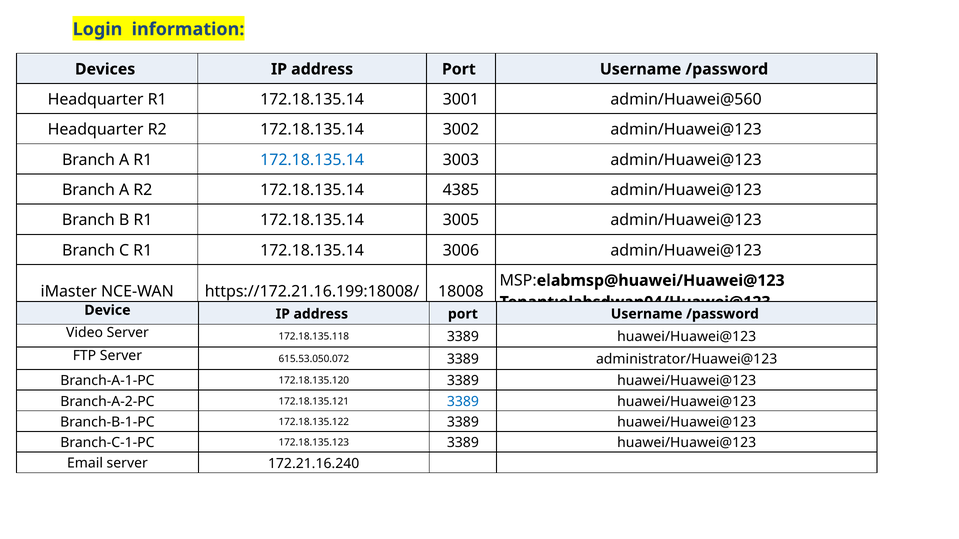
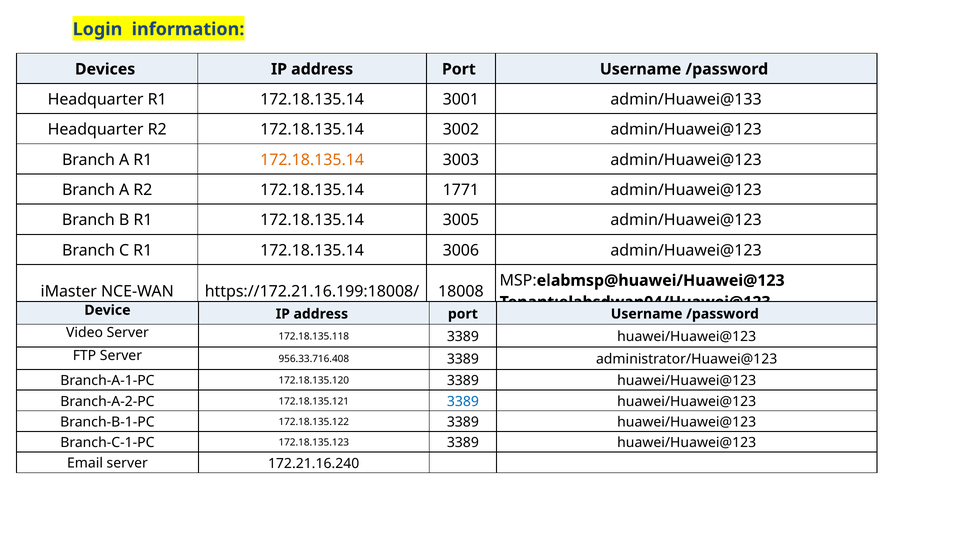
admin/Huawei@560: admin/Huawei@560 -> admin/Huawei@133 (686, 99)
172.18.135.14 colour: blue -> orange (312, 160)
4385: 4385 -> 1771 (461, 190)
615.53.050.072: 615.53.050.072 -> 956.33.716.408 (314, 359)
